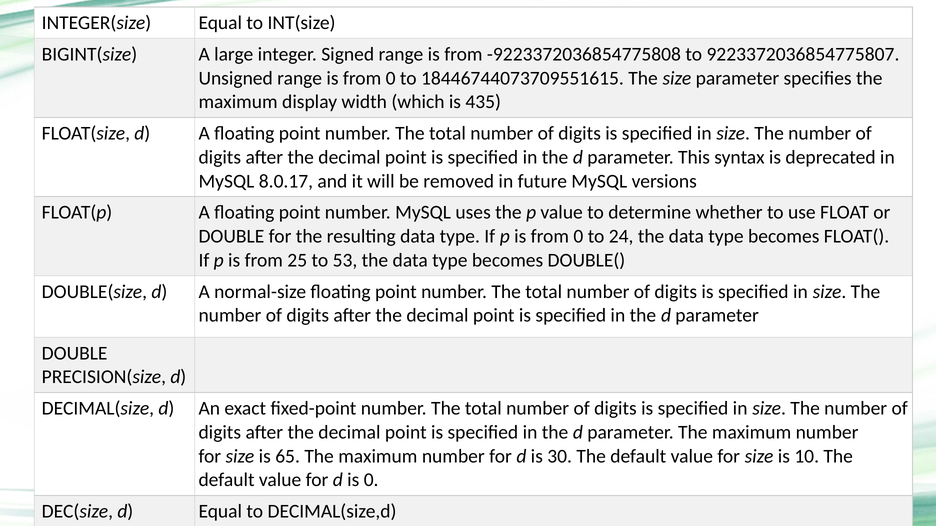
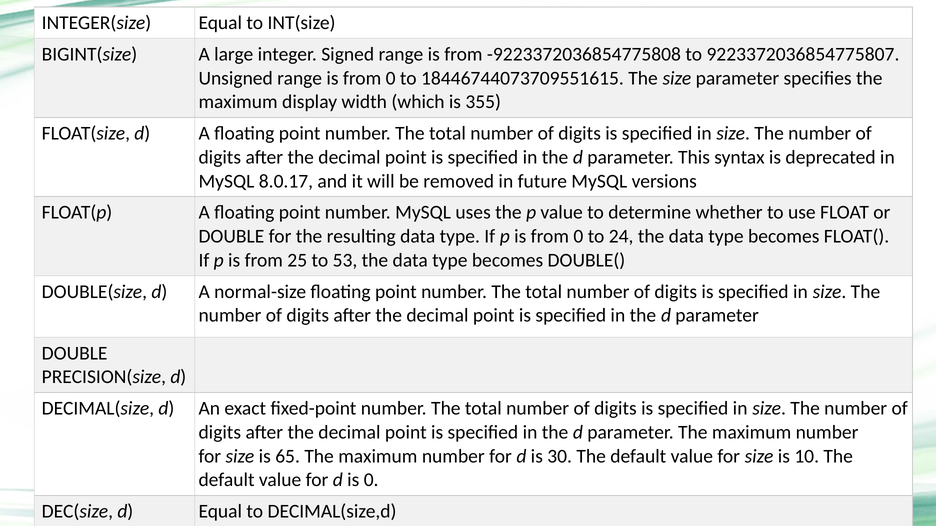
435: 435 -> 355 (483, 102)
